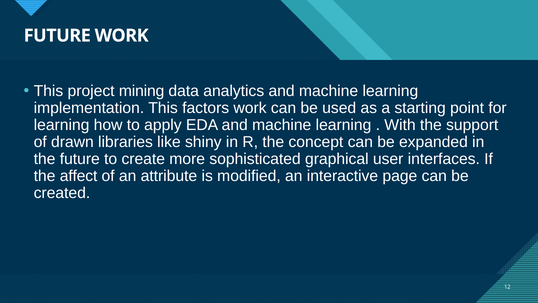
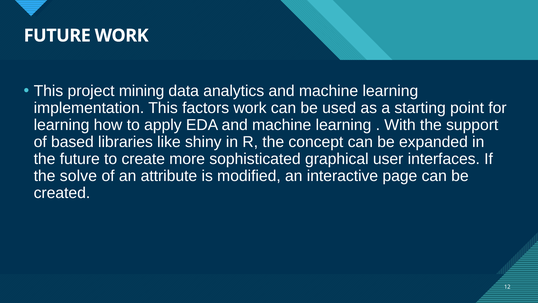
drawn: drawn -> based (72, 142)
affect: affect -> solve (78, 176)
